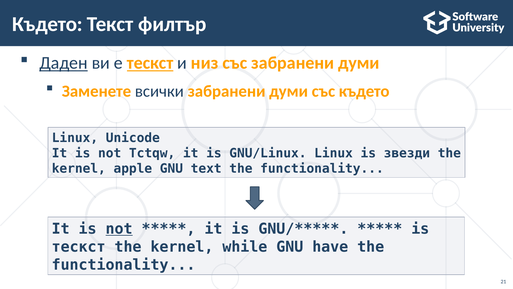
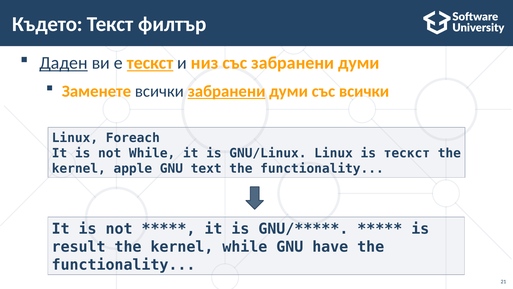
забранени underline: none -> present (227, 91)
със където: където -> всички (364, 91)
Unicode: Unicode -> Foreach (133, 138)
not Tctqw: Tctqw -> While (152, 153)
is звезди: звезди -> тескст (407, 153)
not underline: present -> none (119, 229)
тескст: тескст -> result (79, 247)
